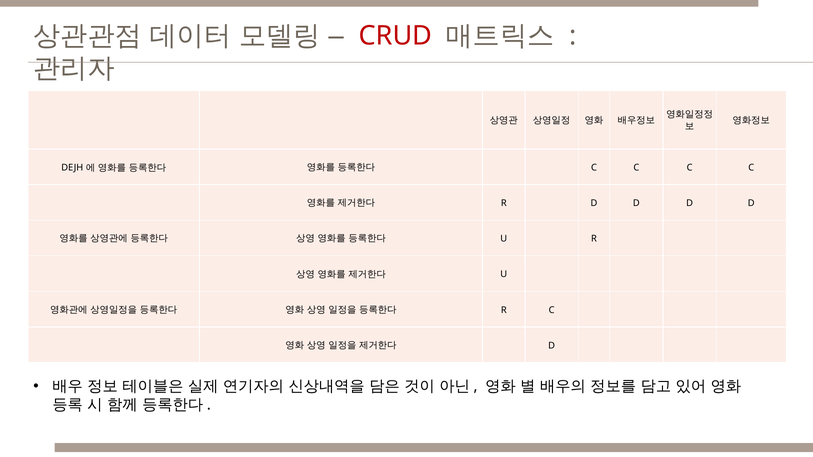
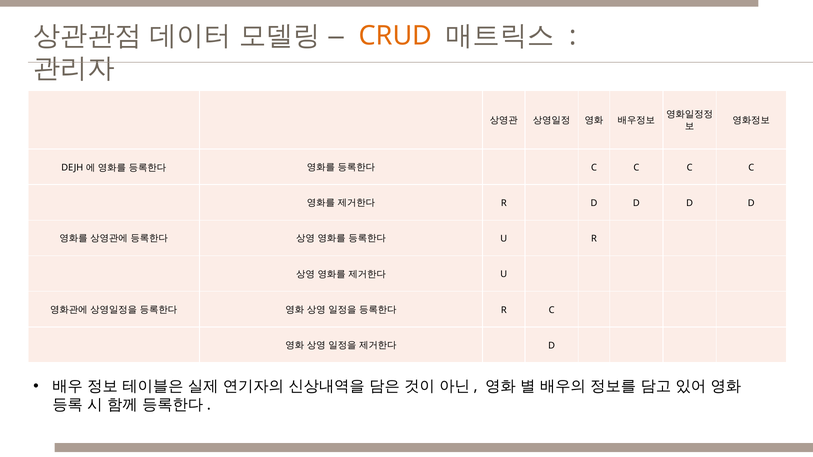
CRUD colour: red -> orange (395, 36)
